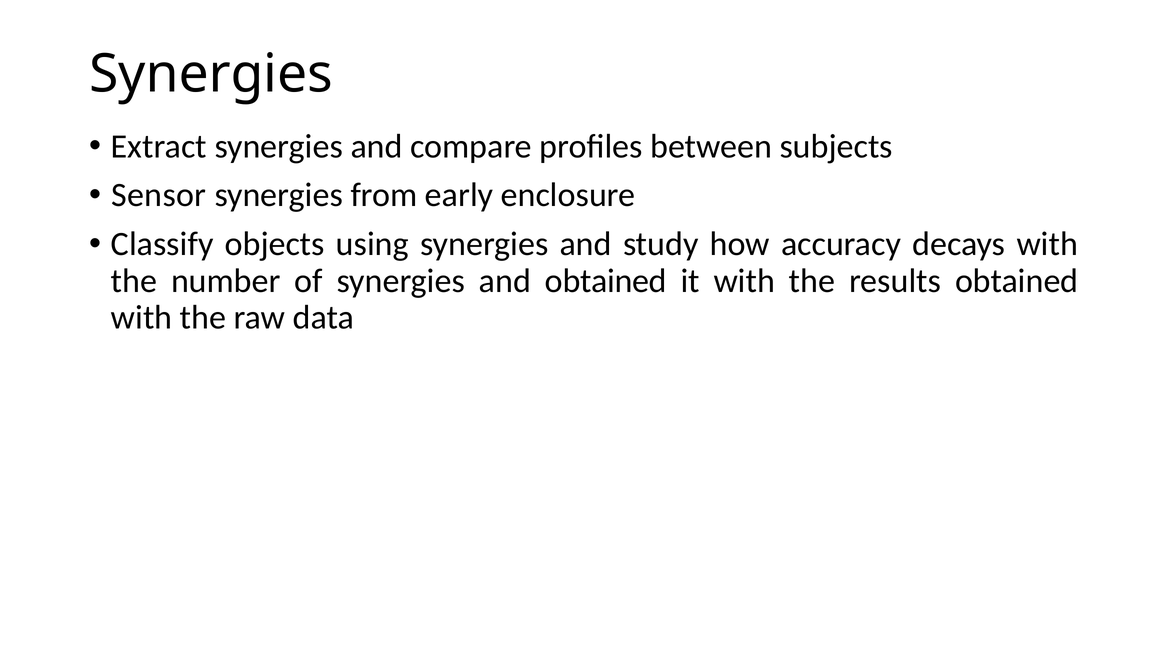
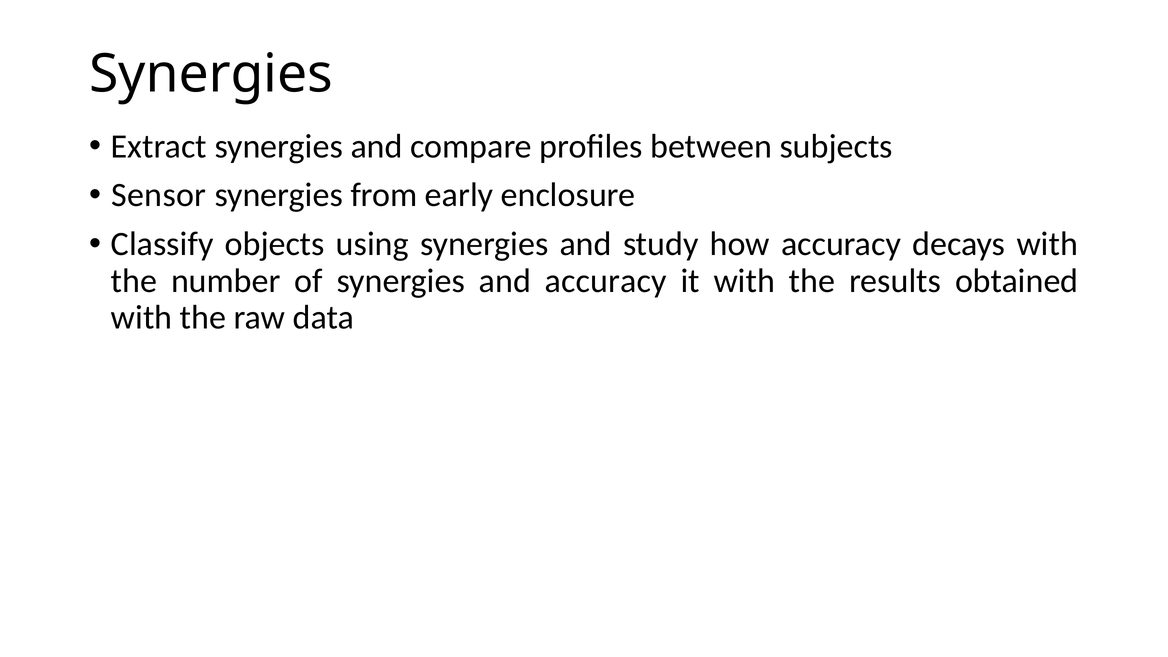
and obtained: obtained -> accuracy (606, 281)
